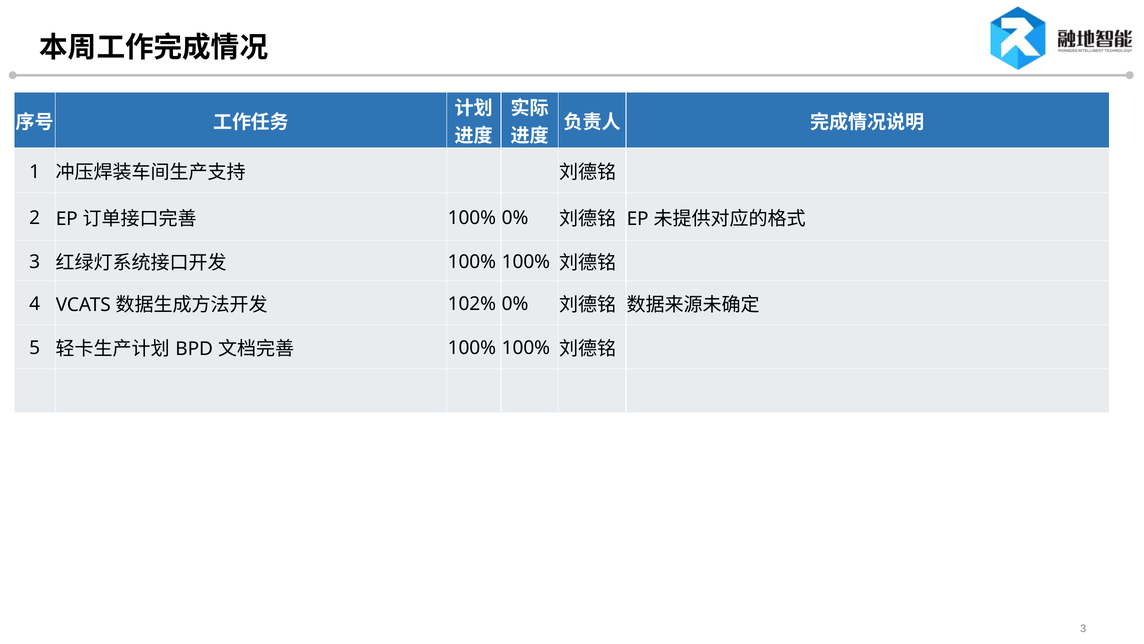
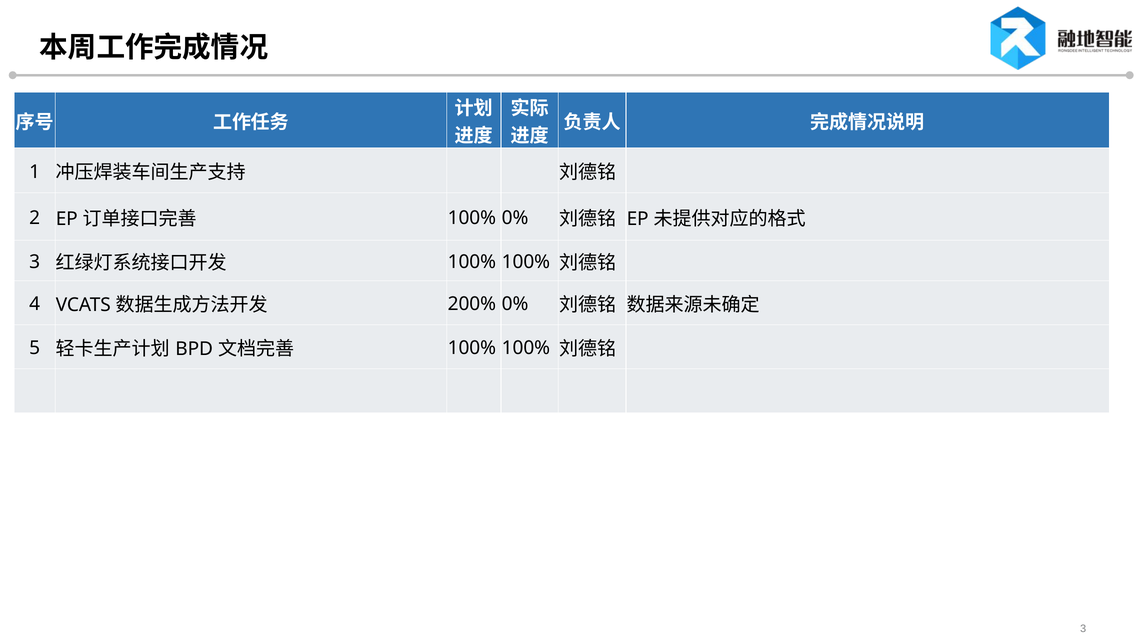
102%: 102% -> 200% (472, 304)
